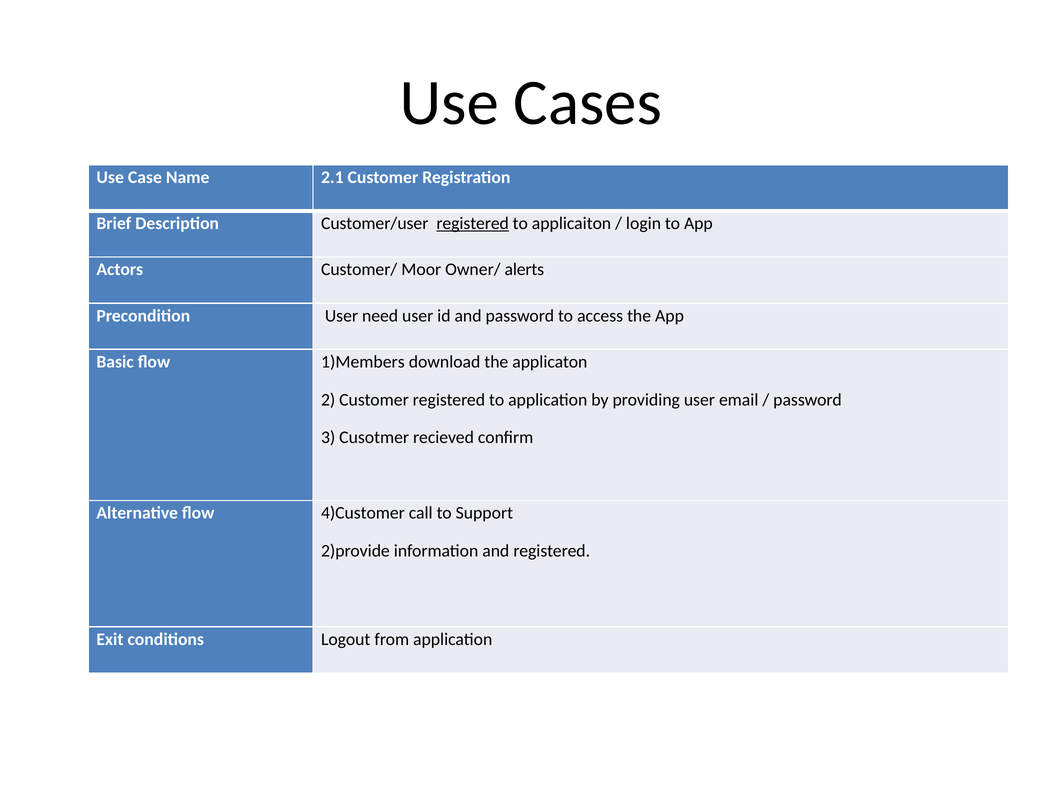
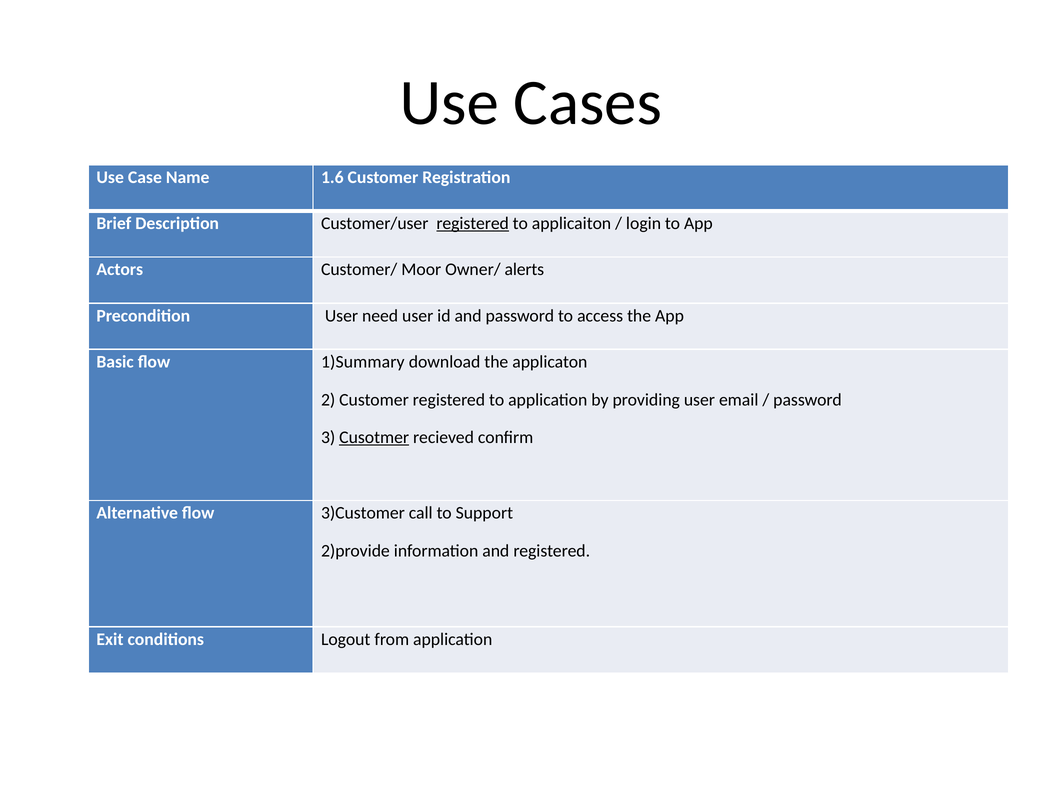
2.1: 2.1 -> 1.6 (332, 177)
1)Members: 1)Members -> 1)Summary (363, 362)
Cusotmer underline: none -> present (374, 437)
4)Customer: 4)Customer -> 3)Customer (363, 513)
